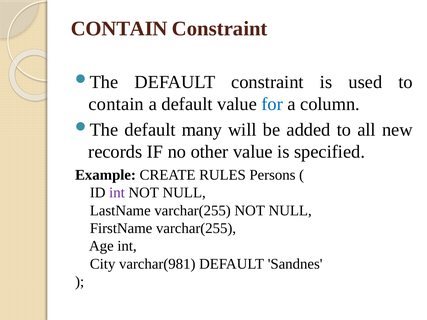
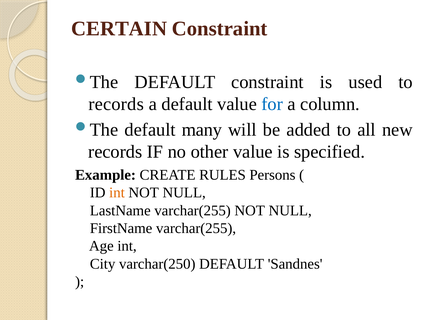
CONTAIN: CONTAIN -> CERTAIN (119, 29)
contain: contain -> records (116, 104)
int colour: purple -> orange (117, 193)
varchar(981: varchar(981 -> varchar(250 (157, 264)
